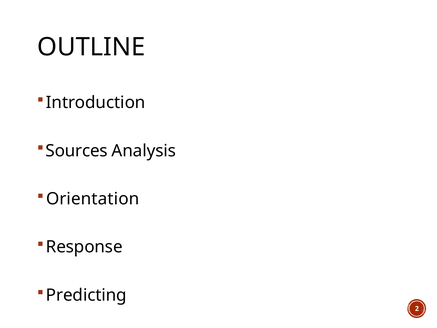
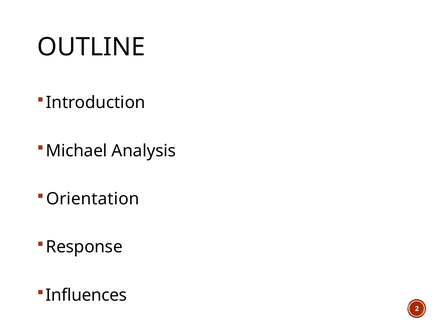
Sources: Sources -> Michael (77, 151)
Predicting: Predicting -> Influences (86, 295)
